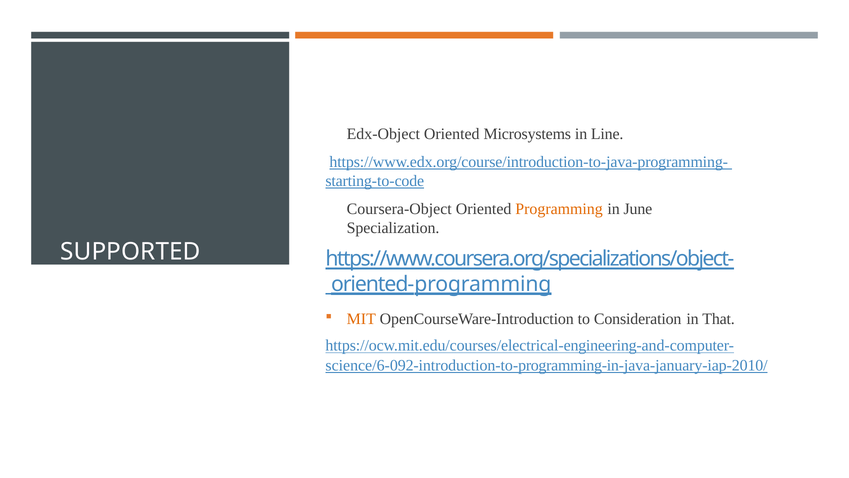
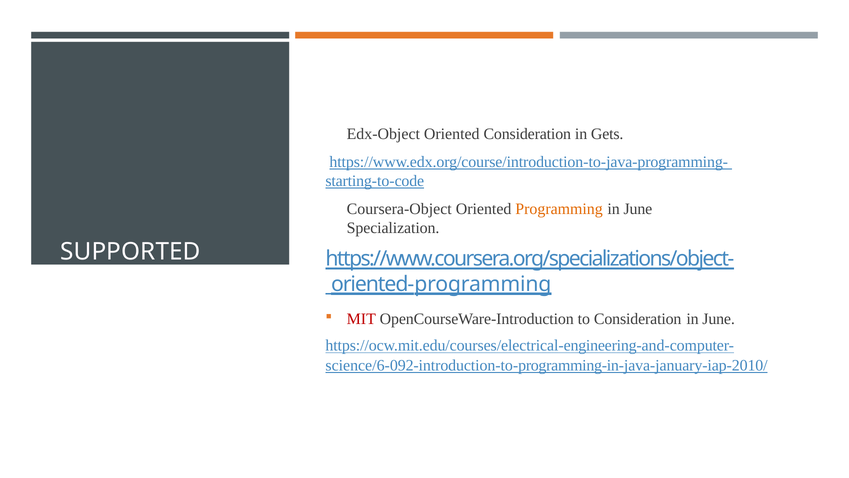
Oriented Microsystems: Microsystems -> Consideration (527, 134)
Line: Line -> Gets (607, 134)
MIT colour: orange -> red (361, 319)
That: That -> June (719, 319)
